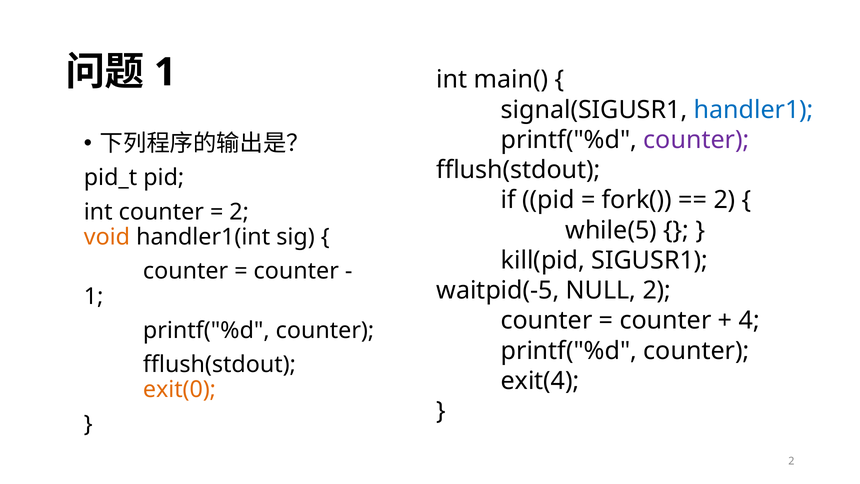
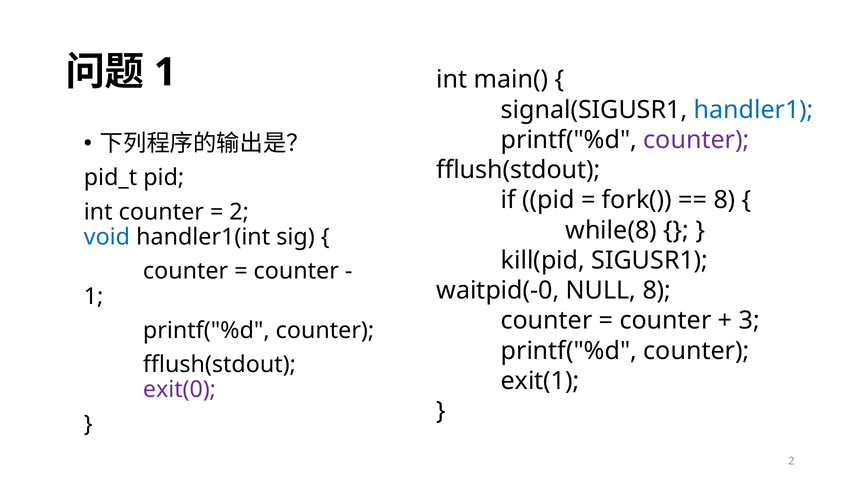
2: 2 -> 8 (724, 200)
while(5: while(5 -> while(8 (611, 230)
void colour: orange -> blue (107, 237)
waitpid(-5: waitpid(-5 -> waitpid(-0 (498, 290)
NULL 2: 2 -> 8 (657, 290)
4: 4 -> 3 (749, 321)
exit(4: exit(4 -> exit(1 (540, 381)
exit(0 colour: orange -> purple (179, 390)
